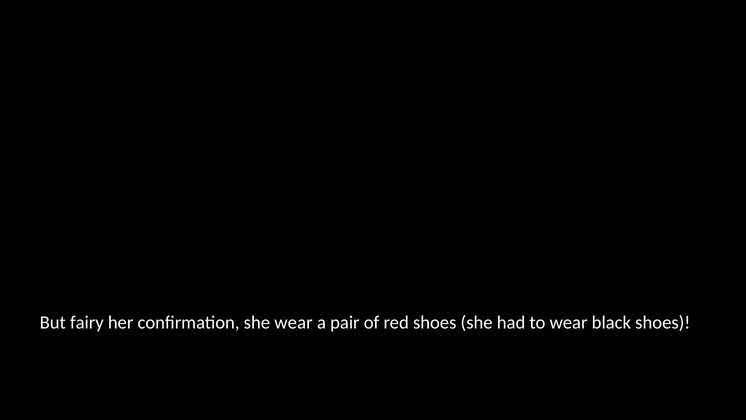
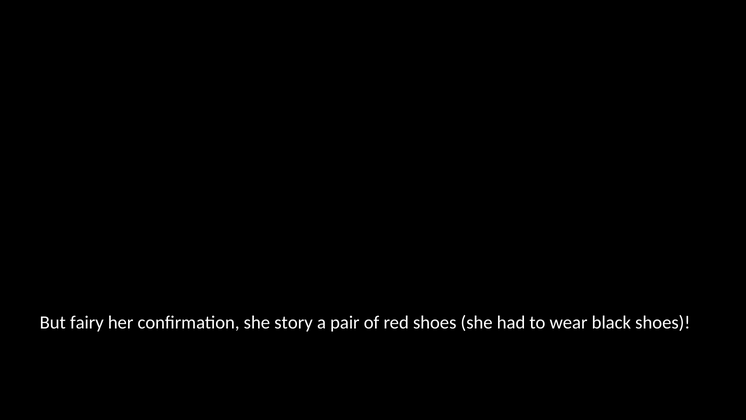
she wear: wear -> story (294, 322)
